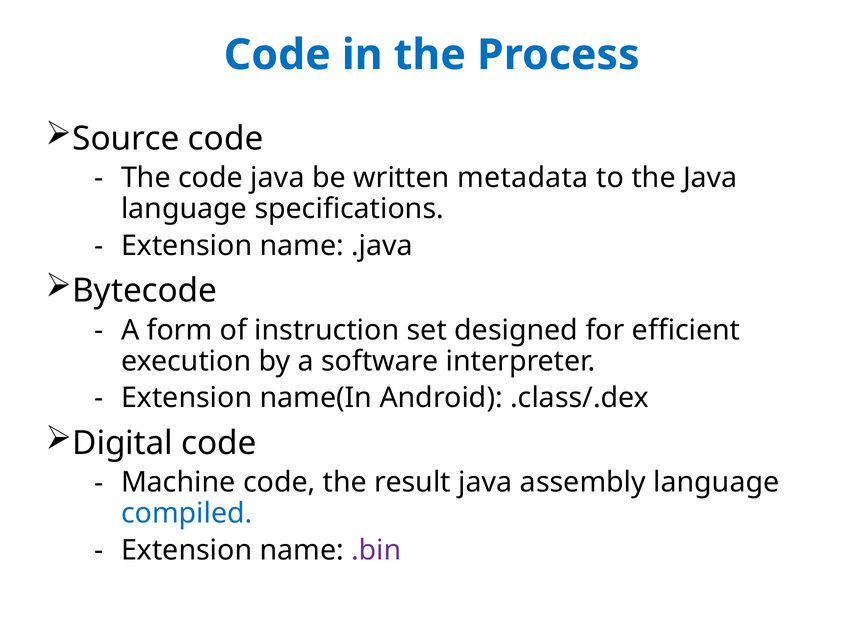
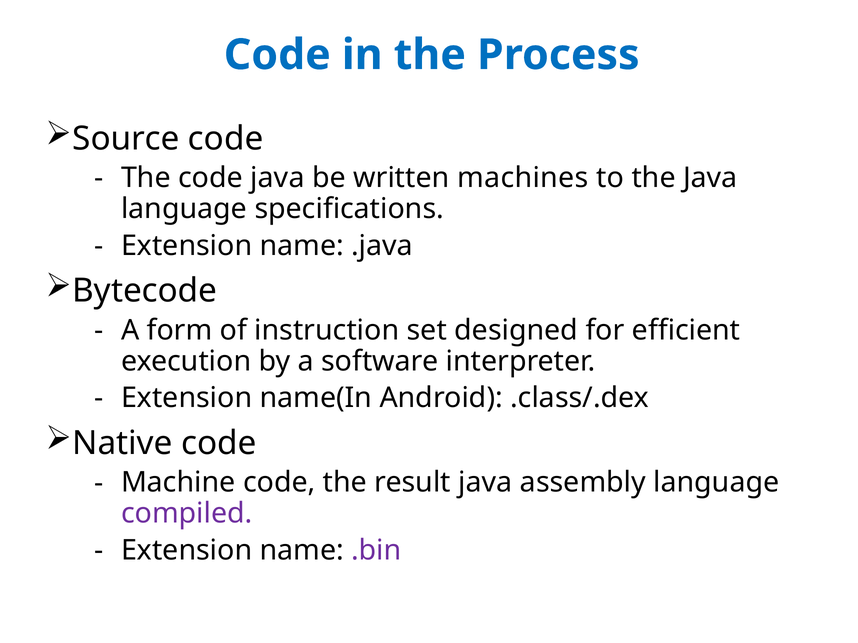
metadata: metadata -> machines (523, 178)
Digital: Digital -> Native (123, 443)
compiled colour: blue -> purple (187, 514)
